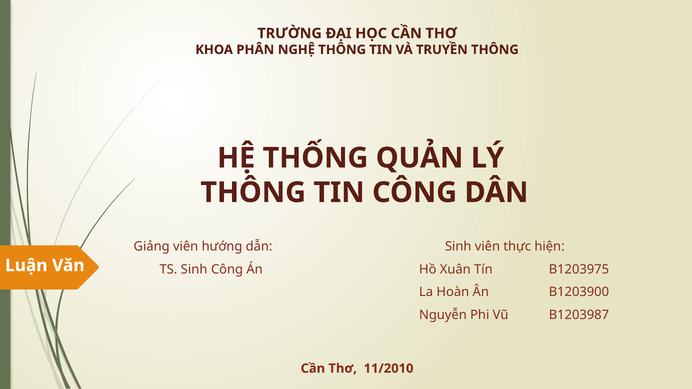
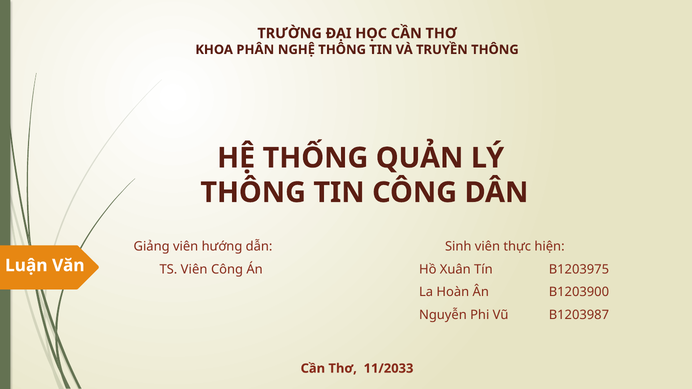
TS Sinh: Sinh -> Viên (194, 269)
11/2010: 11/2010 -> 11/2033 (389, 369)
